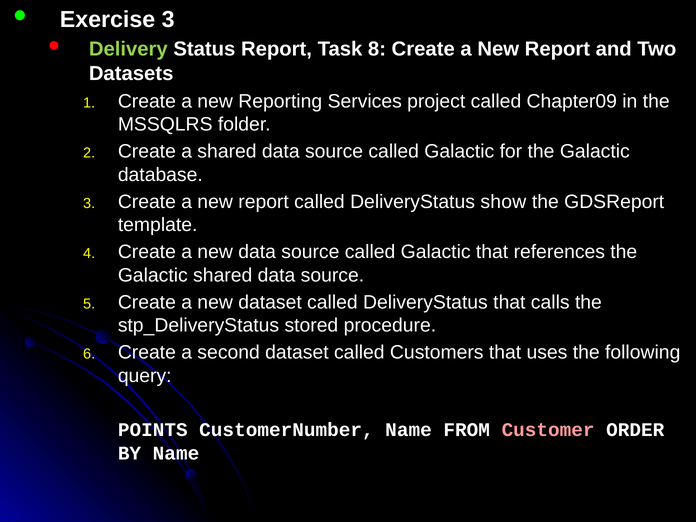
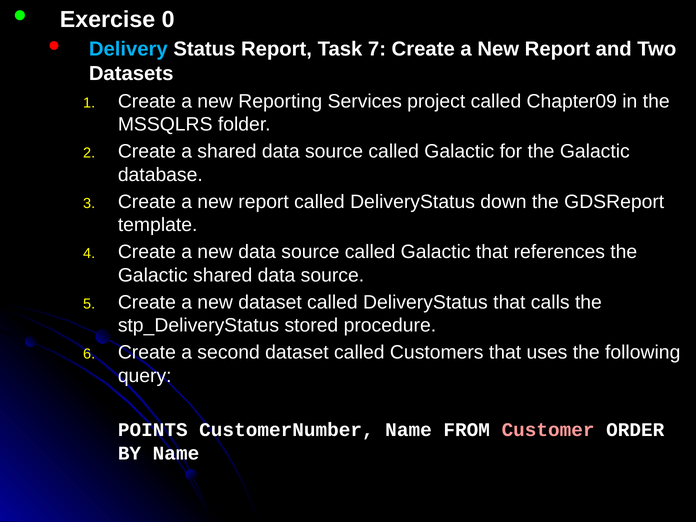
Exercise 3: 3 -> 0 (168, 19)
Delivery colour: light green -> light blue (128, 49)
8: 8 -> 7 (377, 49)
show: show -> down (503, 202)
